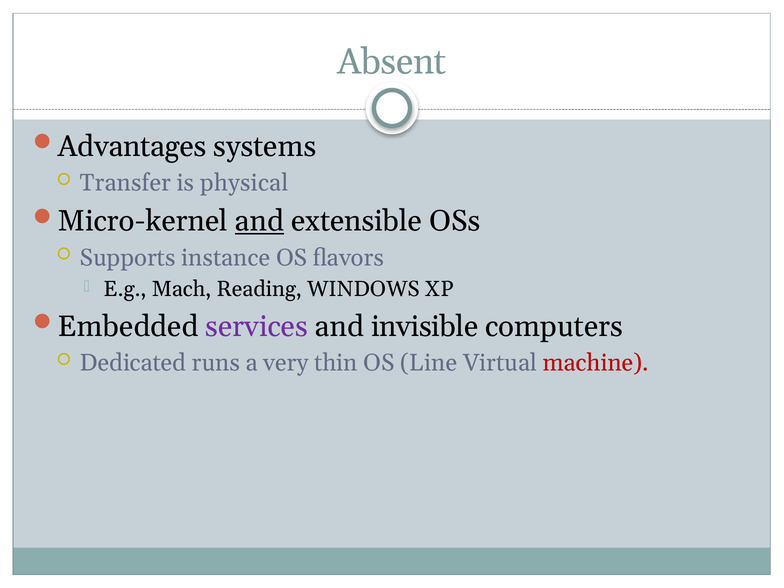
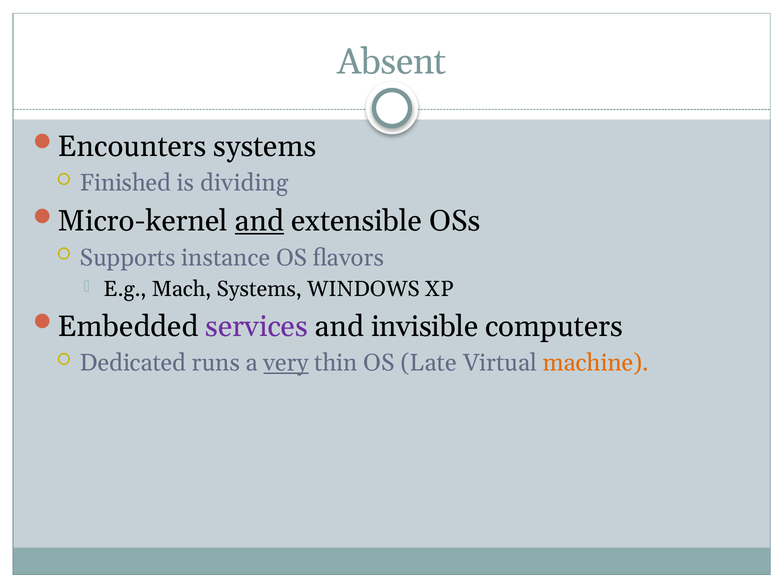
Advantages: Advantages -> Encounters (132, 146)
Transfer: Transfer -> Finished (126, 183)
physical: physical -> dividing (244, 183)
Mach Reading: Reading -> Systems (259, 289)
very underline: none -> present (286, 363)
Line: Line -> Late (429, 363)
machine colour: red -> orange (596, 363)
